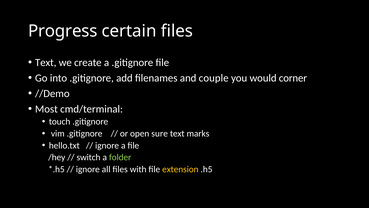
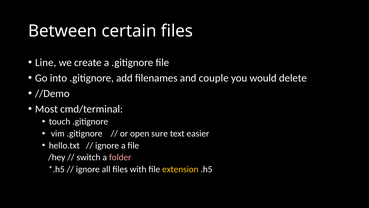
Progress: Progress -> Between (63, 31)
Text: Text -> Line (46, 62)
corner: corner -> delete (293, 78)
marks: marks -> easier (198, 133)
folder colour: light green -> pink (120, 157)
